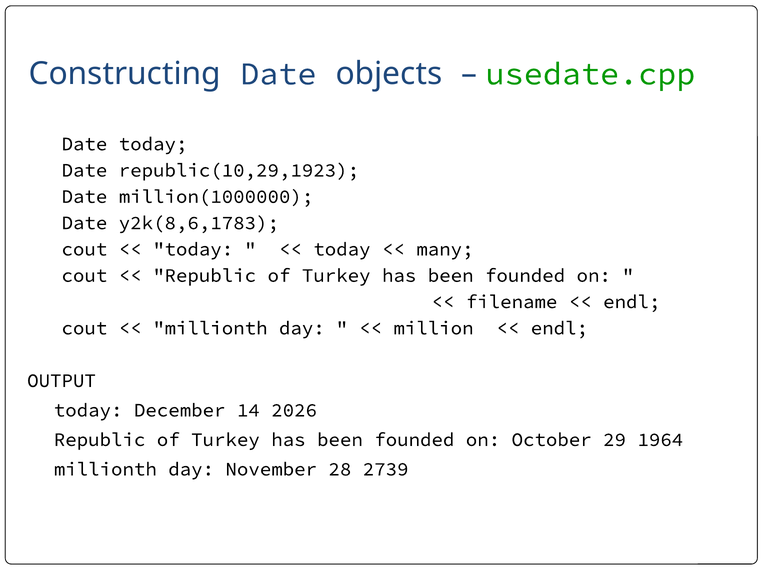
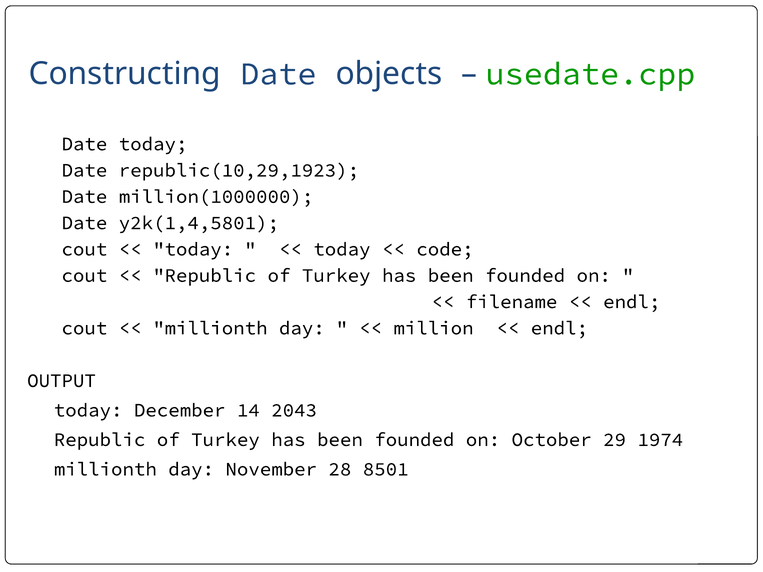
y2k(8,6,1783: y2k(8,6,1783 -> y2k(1,4,5801 (199, 223)
many: many -> code (445, 249)
2026: 2026 -> 2043 (294, 410)
1964: 1964 -> 1974 (660, 440)
2739: 2739 -> 8501 (386, 469)
